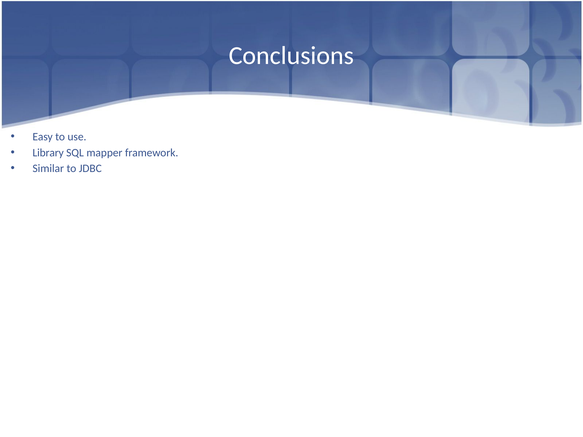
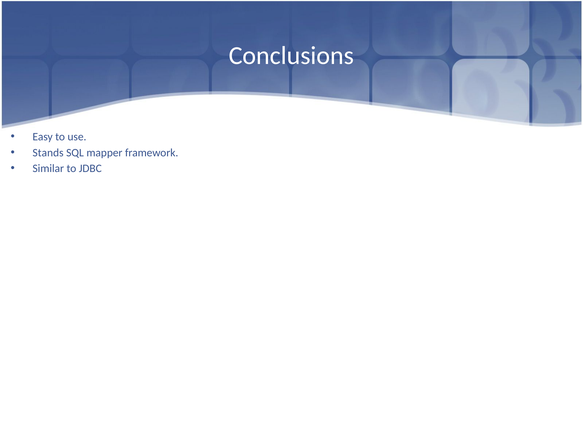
Library: Library -> Stands (48, 153)
